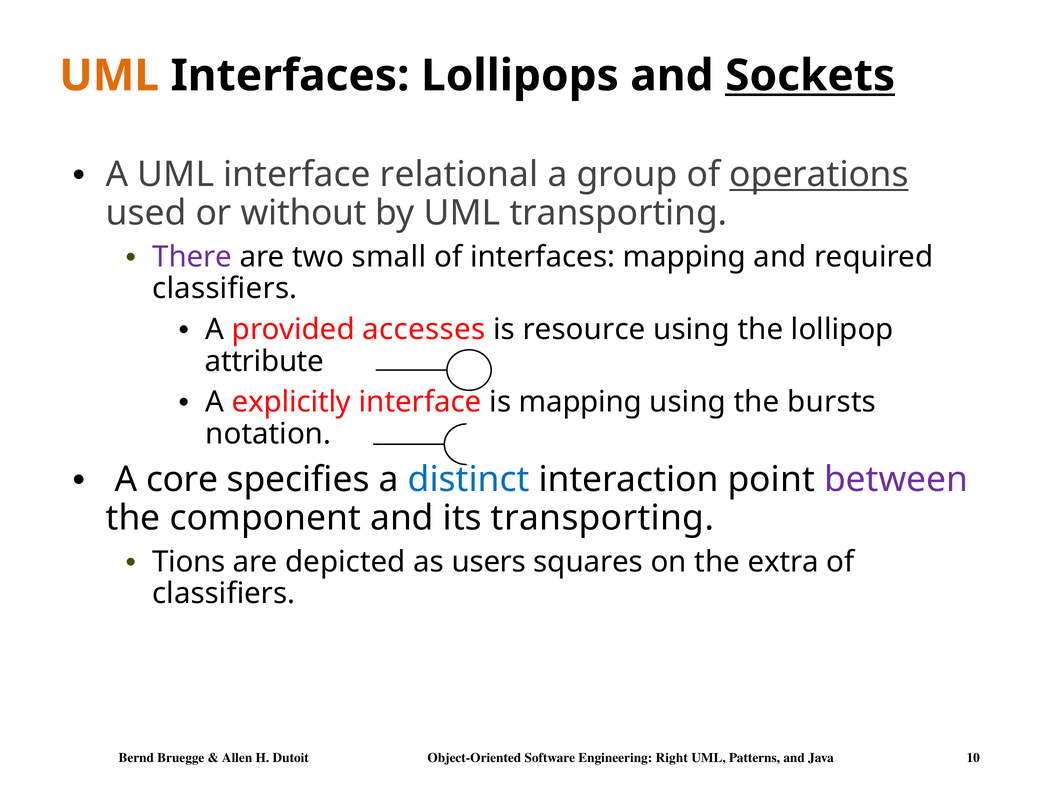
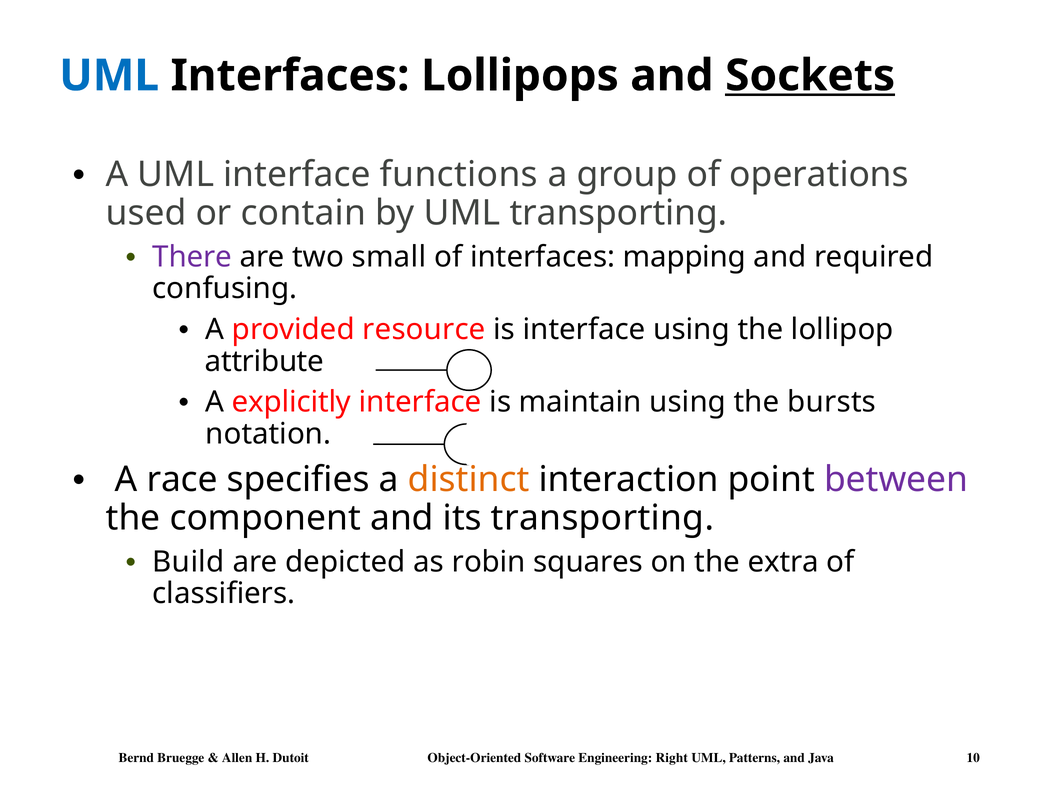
UML colour: orange -> blue (109, 76)
relational: relational -> functions (459, 175)
operations underline: present -> none (819, 175)
without: without -> contain (303, 213)
classifiers: classifiers -> confusing (225, 289)
accesses: accesses -> resource (424, 330)
is resource: resource -> interface (584, 330)
is mapping: mapping -> maintain (580, 402)
core: core -> race (182, 480)
distinct colour: blue -> orange (469, 480)
Tions: Tions -> Build (188, 562)
users: users -> robin (489, 562)
